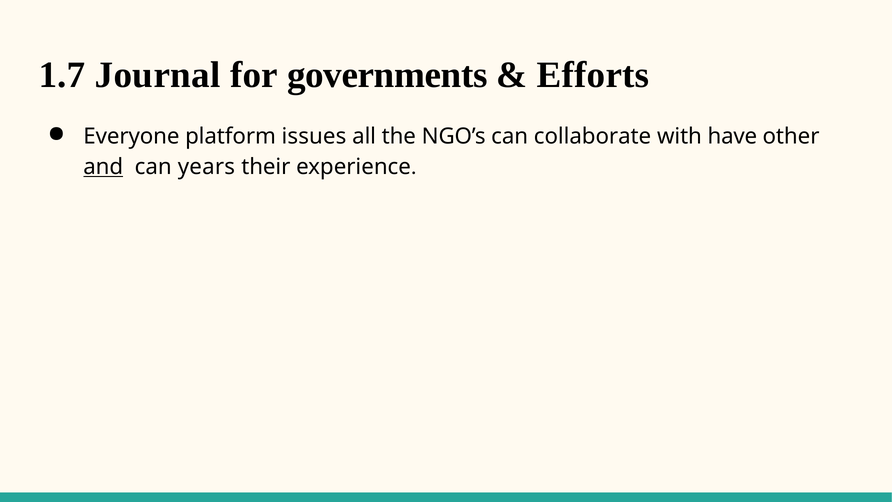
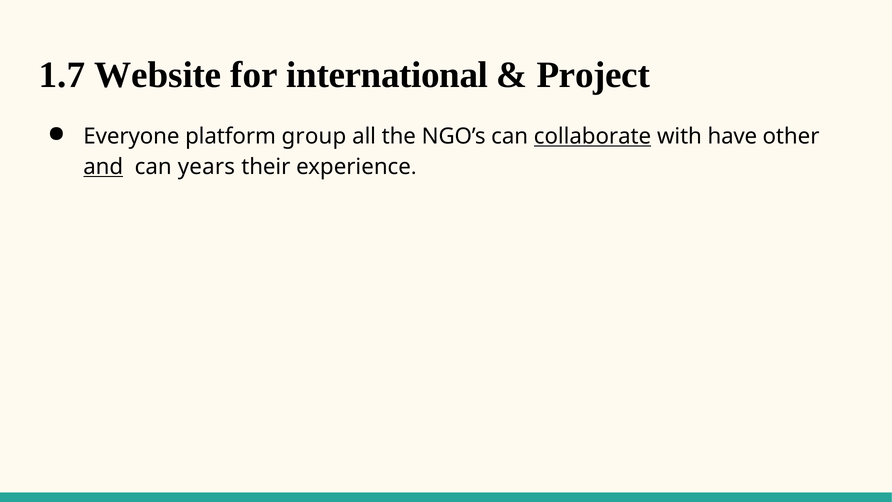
Journal: Journal -> Website (158, 75)
governments: governments -> international (387, 75)
Efforts: Efforts -> Project (593, 75)
issues: issues -> group (314, 136)
collaborate underline: none -> present (593, 136)
